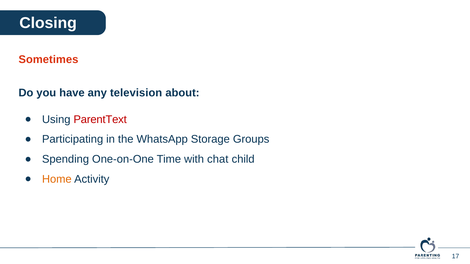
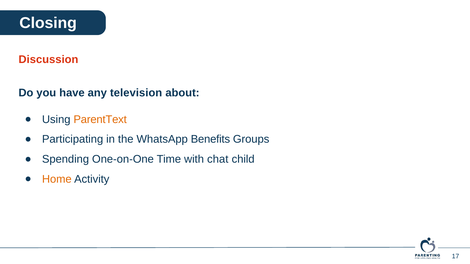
Sometimes: Sometimes -> Discussion (48, 60)
ParentText colour: red -> orange (100, 120)
Storage: Storage -> Benefits (210, 140)
